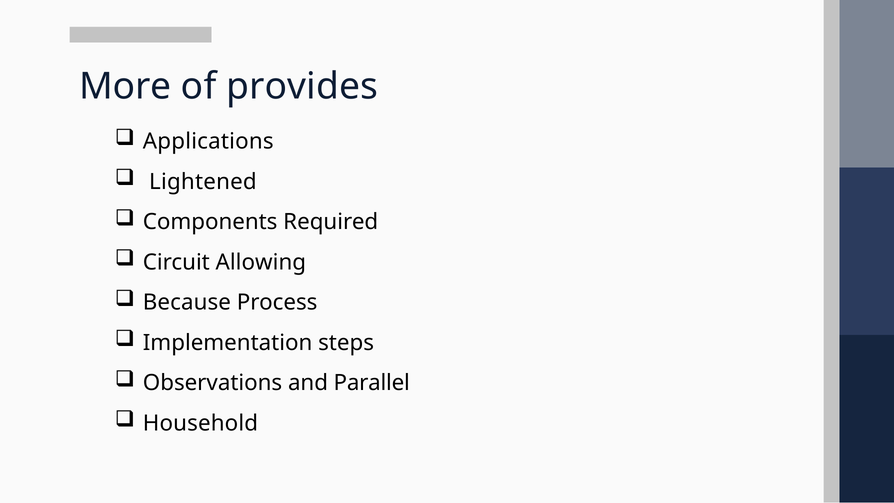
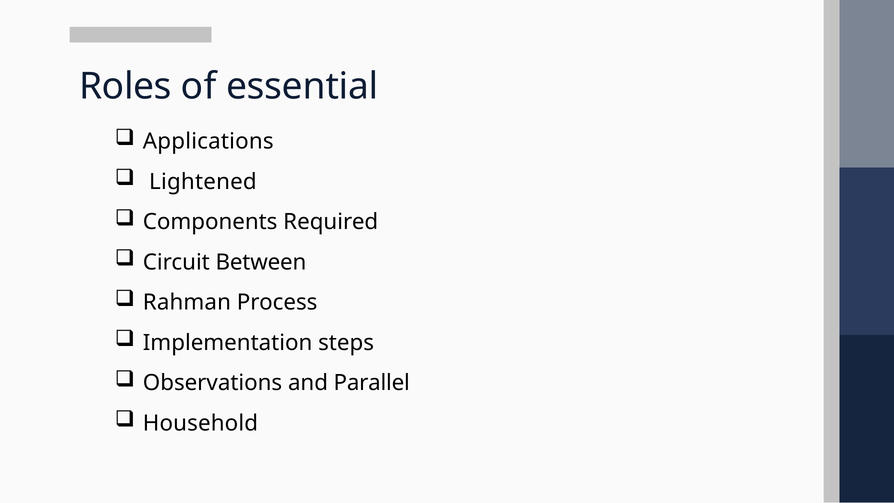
More: More -> Roles (126, 87)
provides: provides -> essential (302, 87)
Allowing: Allowing -> Between (261, 262)
Because: Because -> Rahman (187, 302)
